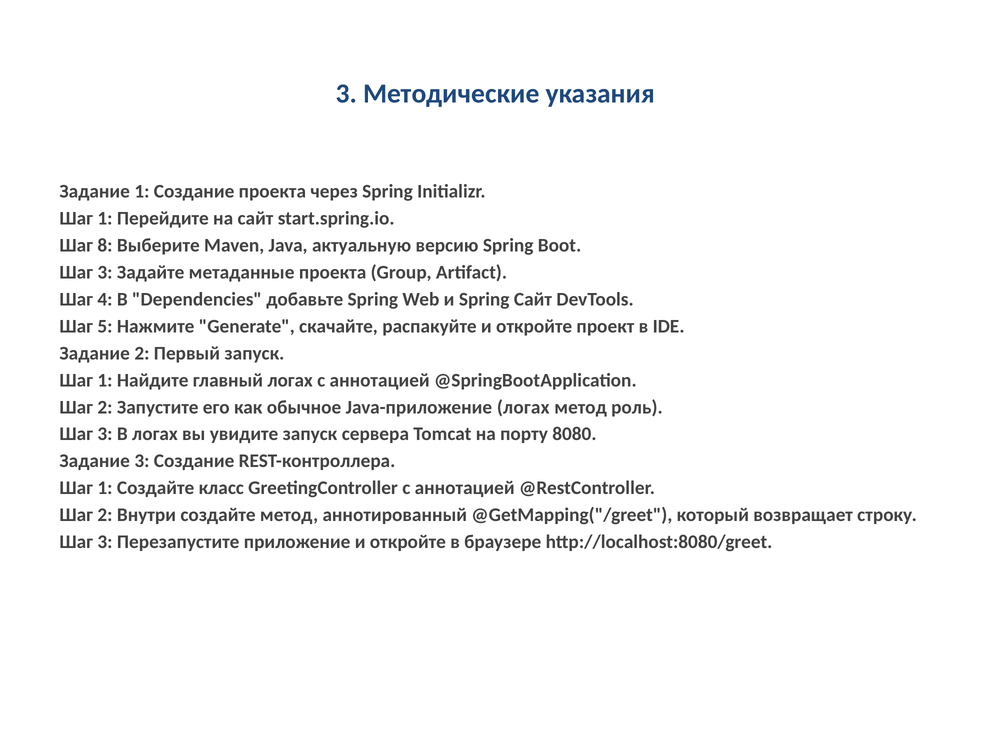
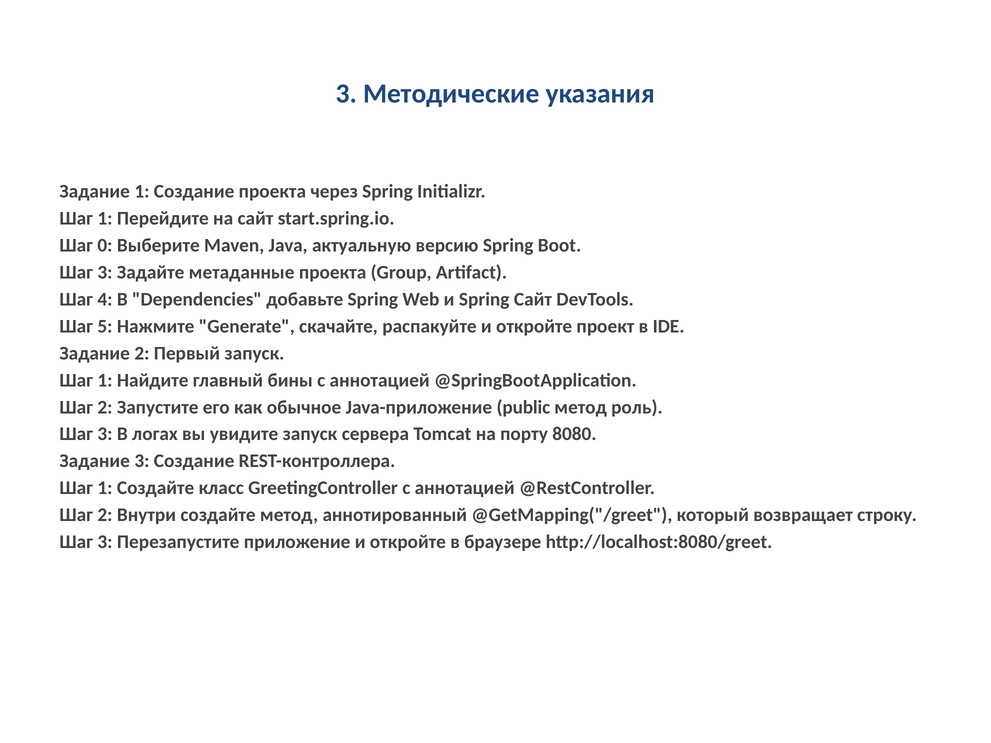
8: 8 -> 0 (105, 245)
главный логах: логах -> бины (290, 380)
Java-приложение логах: логах -> public (523, 407)
